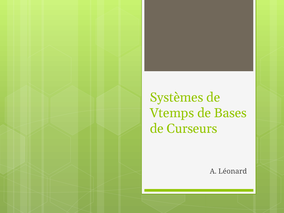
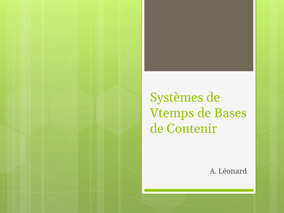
Curseurs: Curseurs -> Contenir (192, 129)
